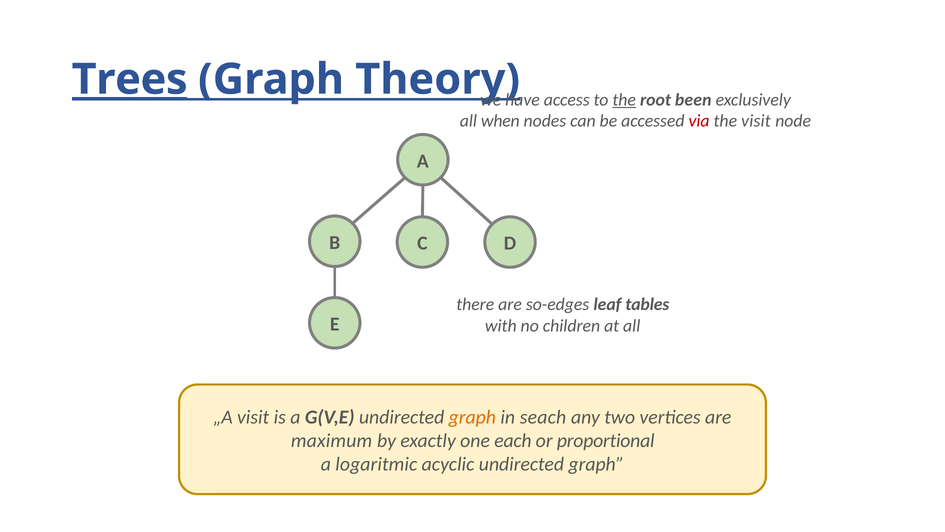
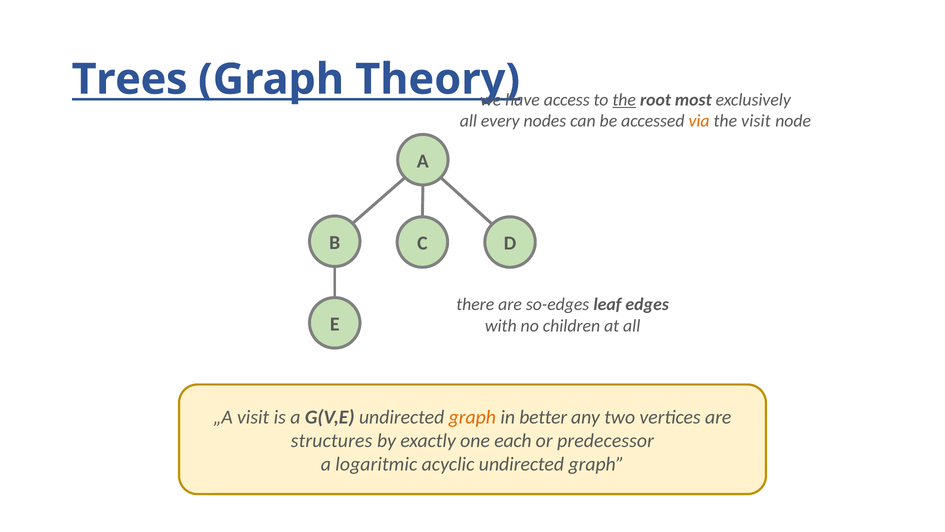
Trees underline: present -> none (130, 79)
been: been -> most (693, 100)
when: when -> every (500, 121)
via colour: red -> orange (699, 121)
tables: tables -> edges (647, 304)
seach: seach -> better (543, 417)
maximum: maximum -> structures (332, 440)
proportional: proportional -> predecessor (606, 440)
